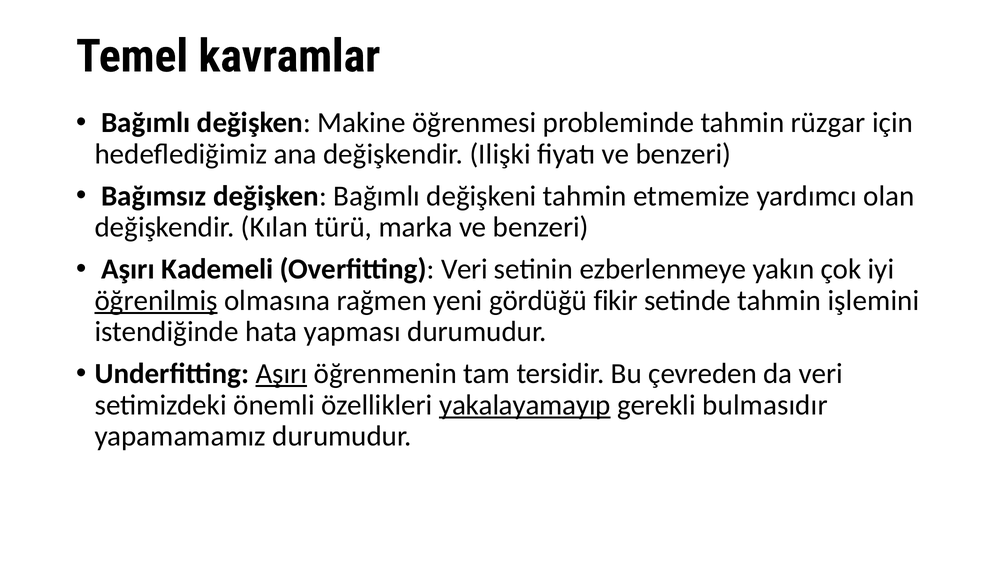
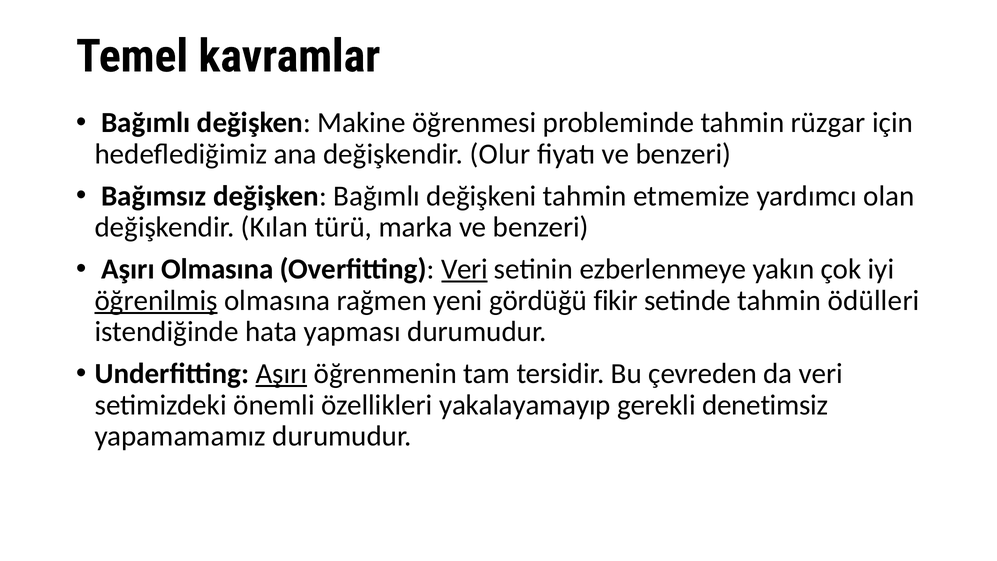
Ilişki: Ilişki -> Olur (500, 154)
Aşırı Kademeli: Kademeli -> Olmasına (217, 269)
Veri underline: none -> present (464, 269)
işlemini: işlemini -> ödülleri (874, 300)
yakalayamayıp underline: present -> none (525, 405)
bulmasıdır: bulmasıdır -> denetimsiz (765, 405)
